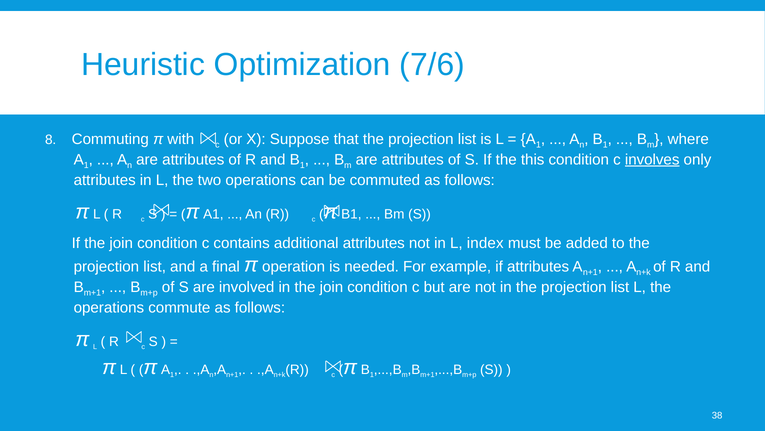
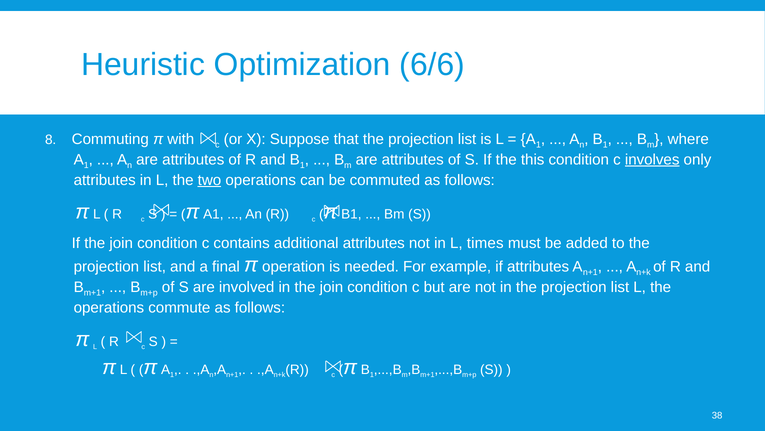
7/6: 7/6 -> 6/6 (432, 64)
two underline: none -> present (209, 180)
index: index -> times (485, 243)
